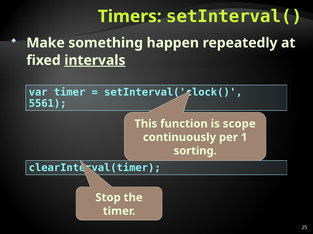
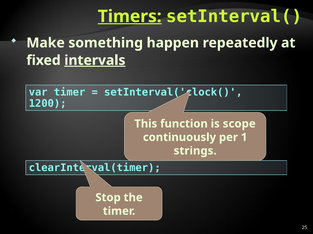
Timers underline: none -> present (130, 16)
5561: 5561 -> 1200 (48, 104)
sorting: sorting -> strings (195, 151)
